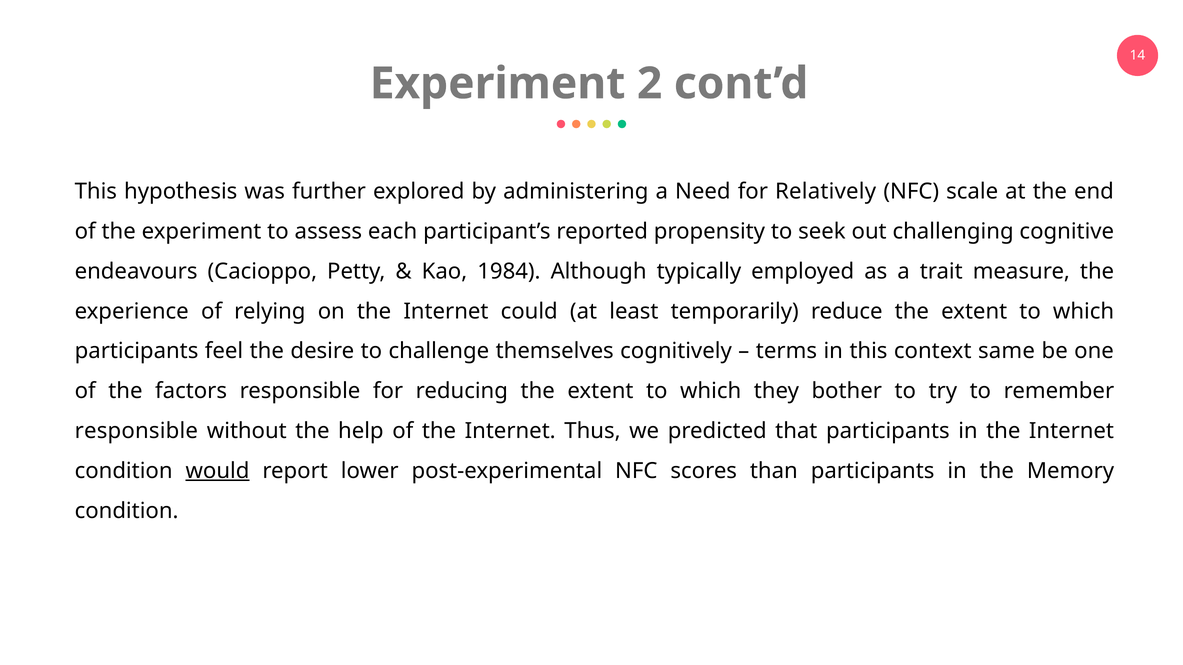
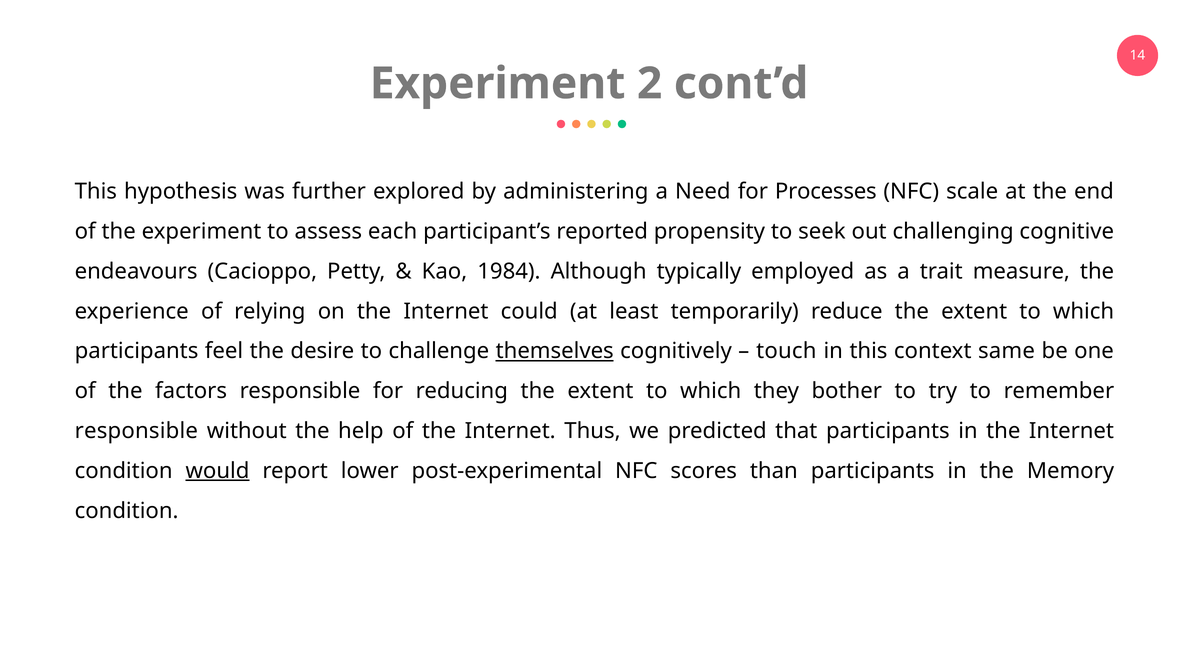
Relatively: Relatively -> Processes (826, 192)
themselves underline: none -> present (555, 351)
terms: terms -> touch (786, 351)
